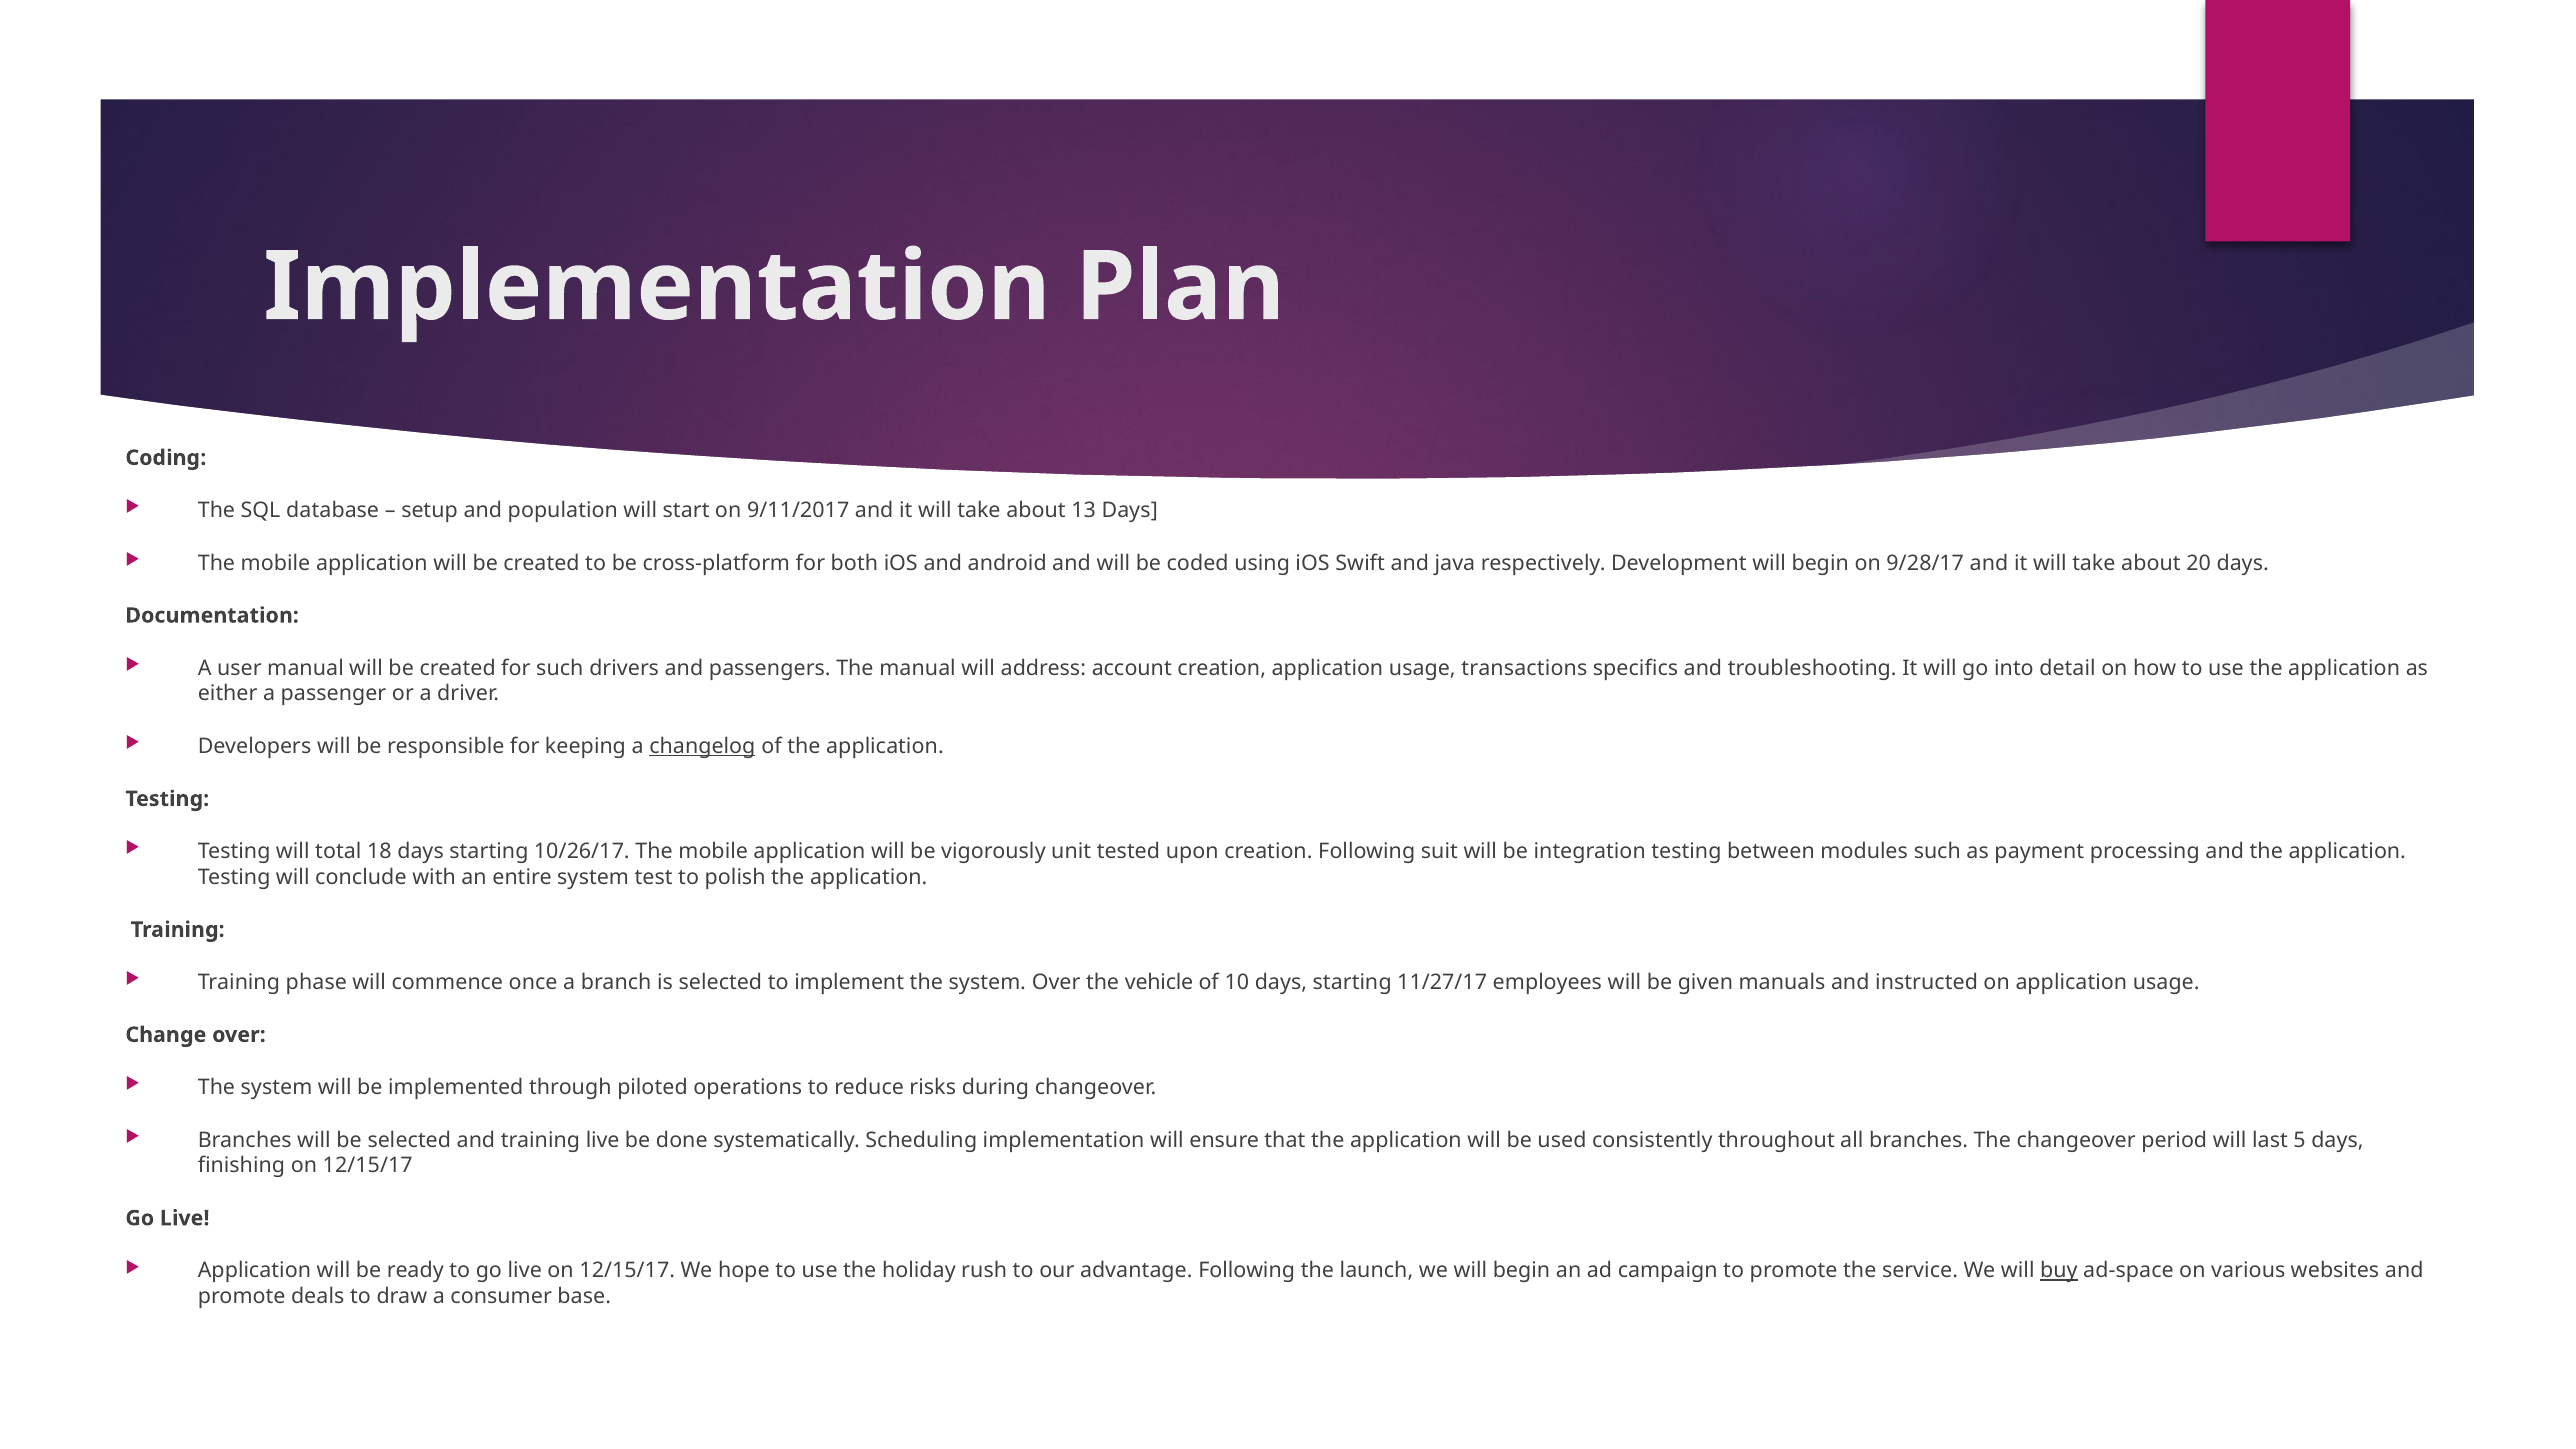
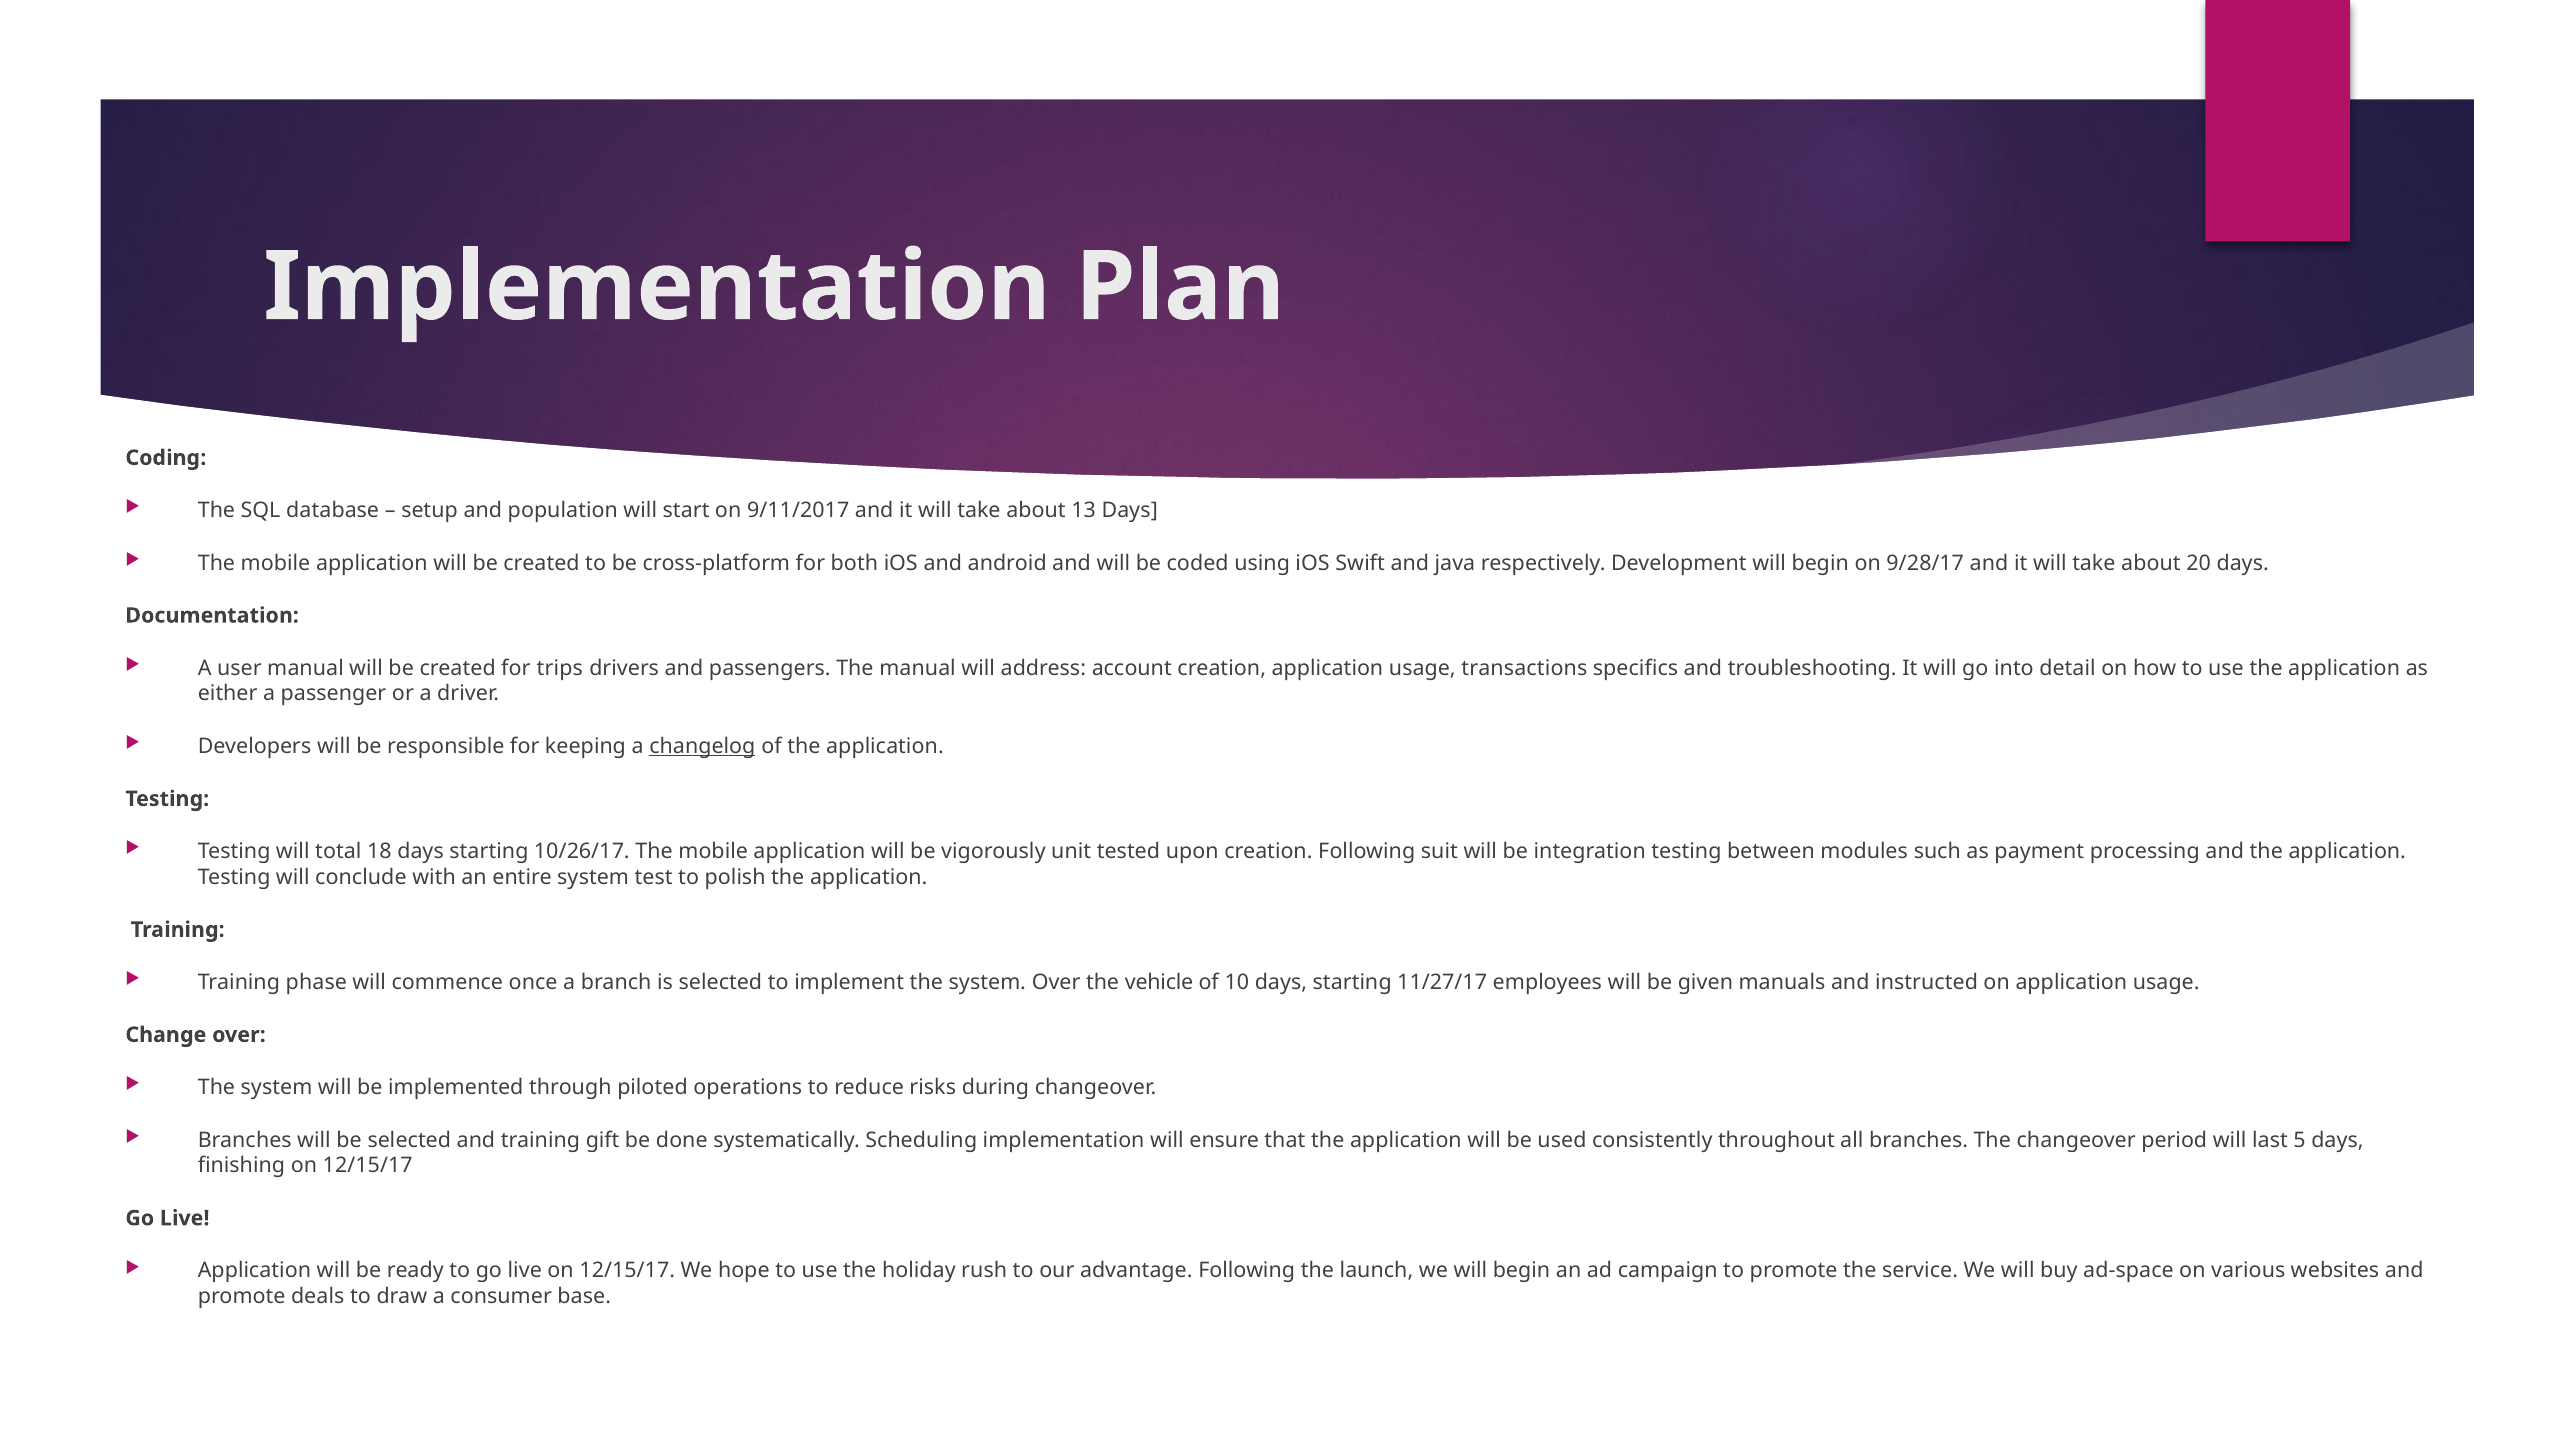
for such: such -> trips (560, 668)
training live: live -> gift (603, 1140)
buy underline: present -> none (2059, 1271)
